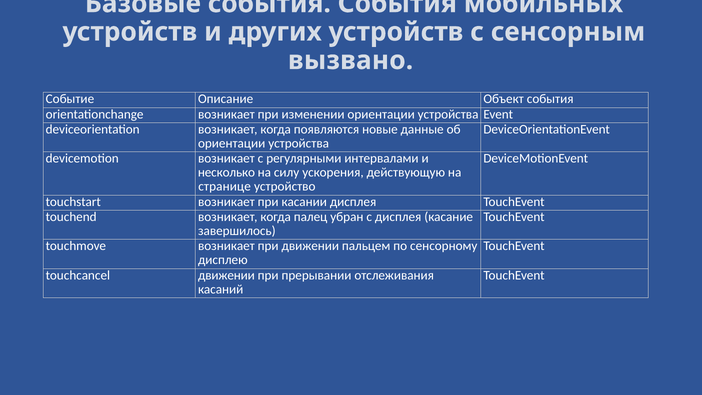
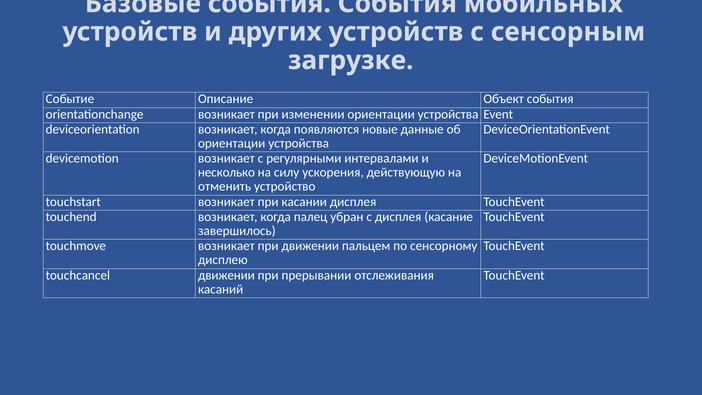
вызвано: вызвано -> загрузке (351, 60)
странице: странице -> отменить (225, 187)
